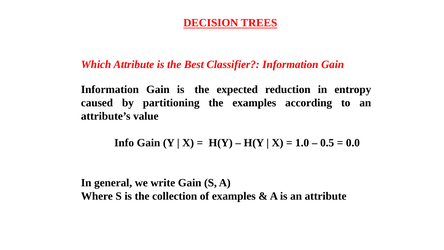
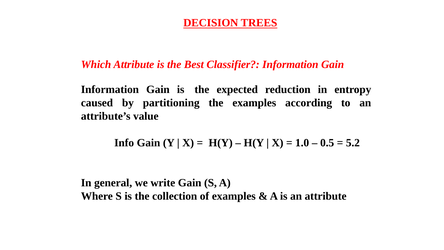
0.0: 0.0 -> 5.2 (353, 143)
